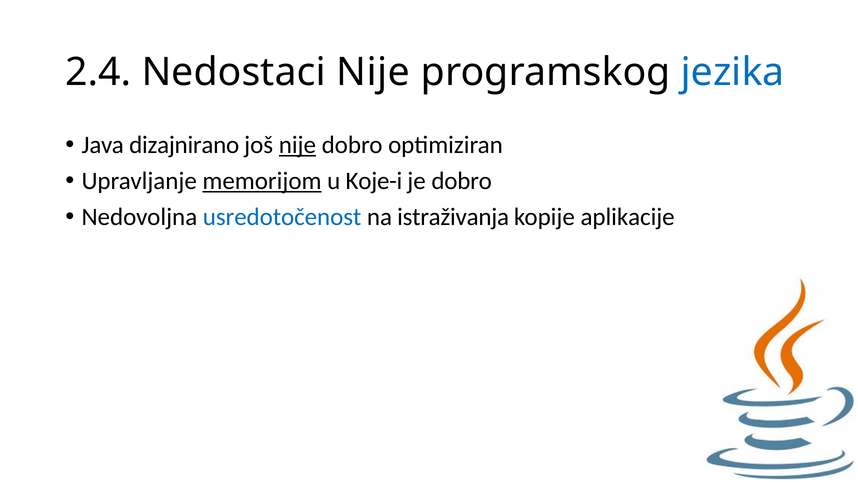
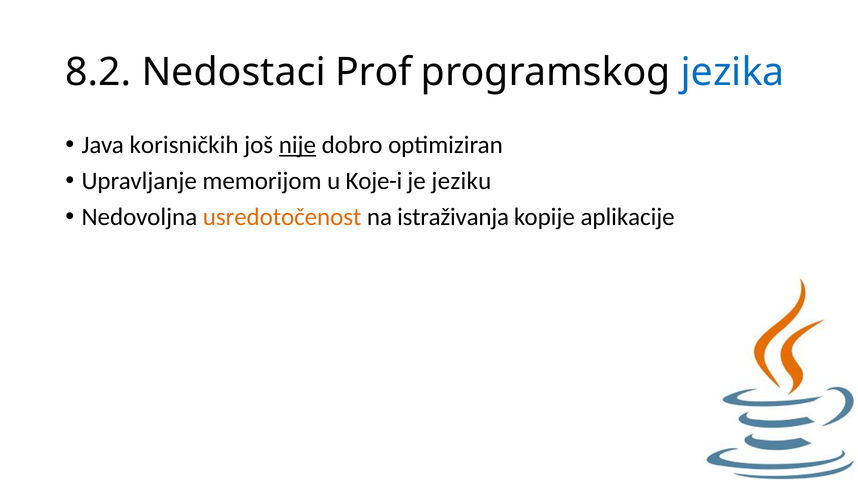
2.4: 2.4 -> 8.2 (98, 72)
Nedostaci Nije: Nije -> Prof (374, 72)
dizajnirano: dizajnirano -> korisničkih (184, 145)
memorijom underline: present -> none (262, 181)
je dobro: dobro -> jeziku (461, 181)
usredotočenost colour: blue -> orange (282, 217)
